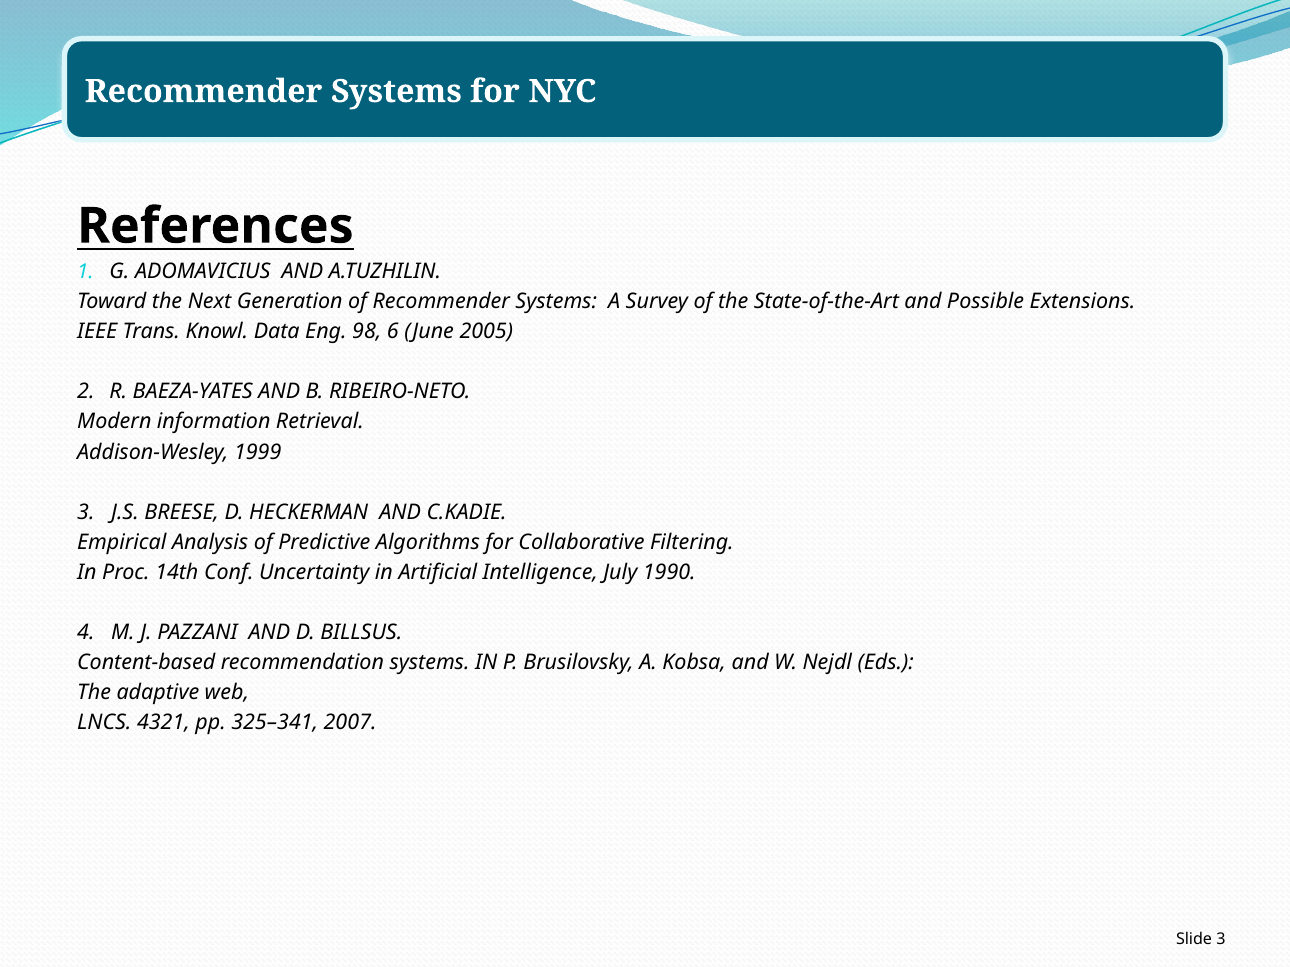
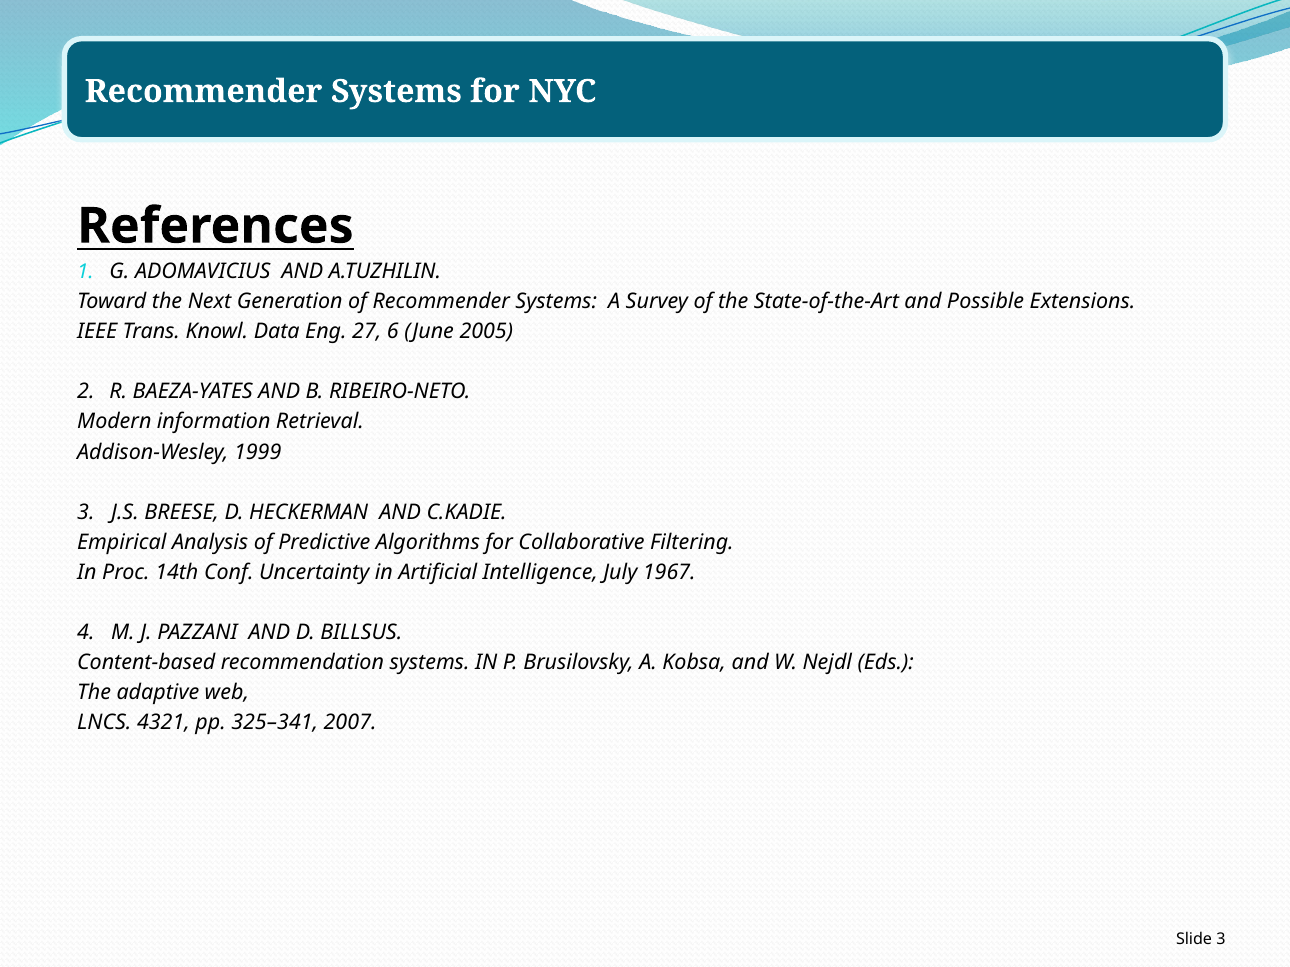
98: 98 -> 27 (367, 332)
1990: 1990 -> 1967 (669, 573)
